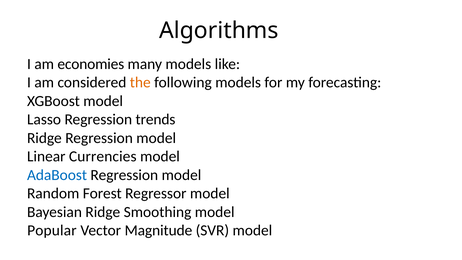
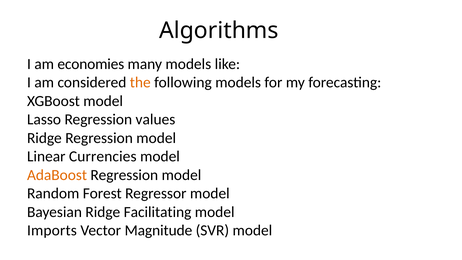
trends: trends -> values (155, 119)
AdaBoost colour: blue -> orange (57, 175)
Smoothing: Smoothing -> Facilitating (158, 212)
Popular: Popular -> Imports (52, 230)
